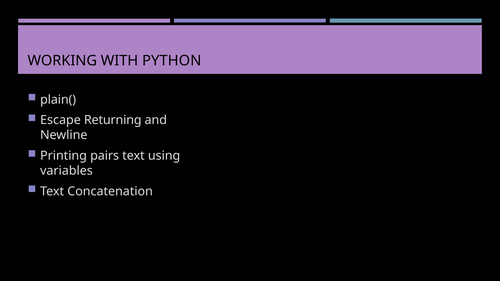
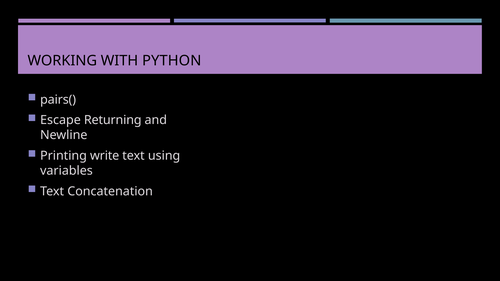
plain(: plain( -> pairs( (58, 100)
pairs: pairs -> write (105, 156)
